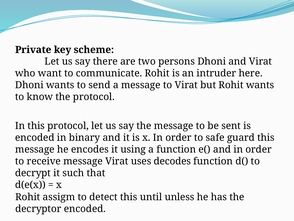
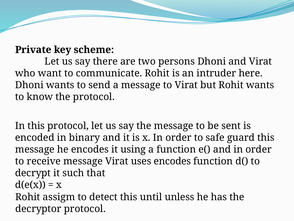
uses decodes: decodes -> encodes (172, 161)
decryptor encoded: encoded -> protocol (85, 208)
